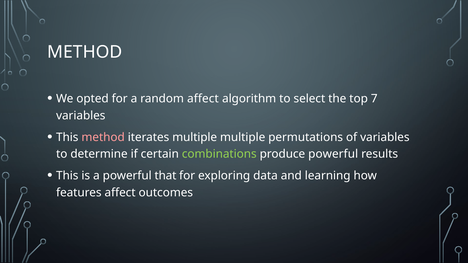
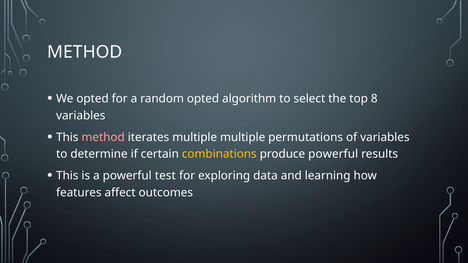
random affect: affect -> opted (203, 99)
7: 7 -> 8 (374, 99)
combinations colour: light green -> yellow (219, 154)
that: that -> test (165, 176)
